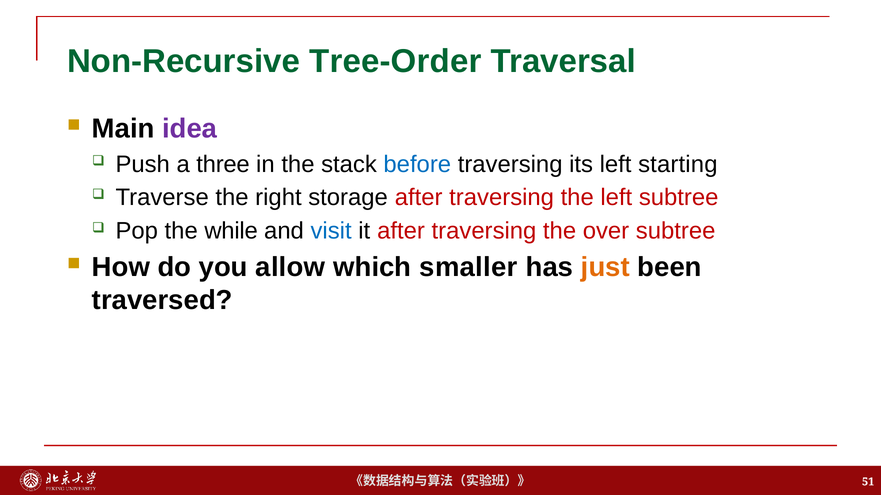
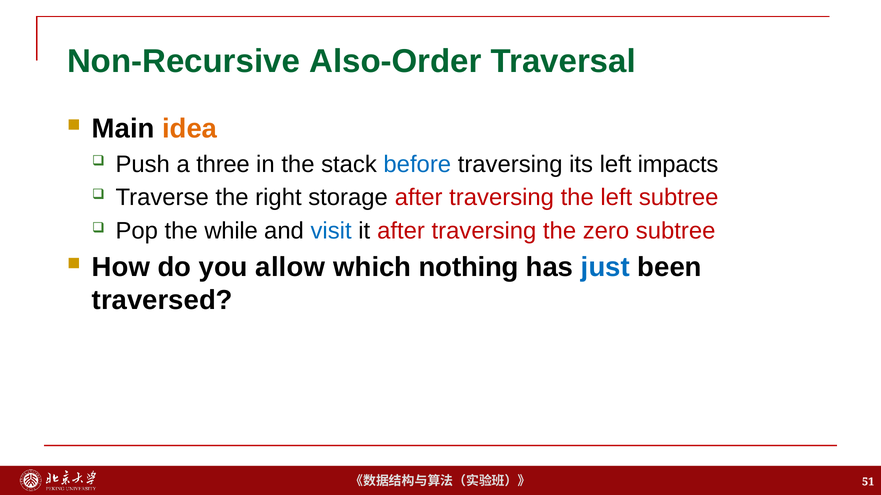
Tree-Order: Tree-Order -> Also-Order (395, 61)
idea colour: purple -> orange (190, 129)
starting: starting -> impacts (678, 164)
over: over -> zero (606, 231)
smaller: smaller -> nothing (469, 268)
just colour: orange -> blue (605, 268)
